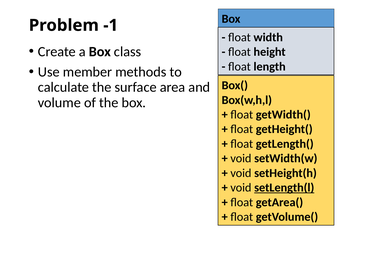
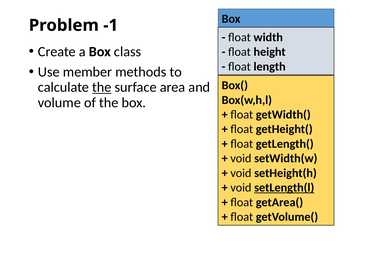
the underline: none -> present (102, 87)
